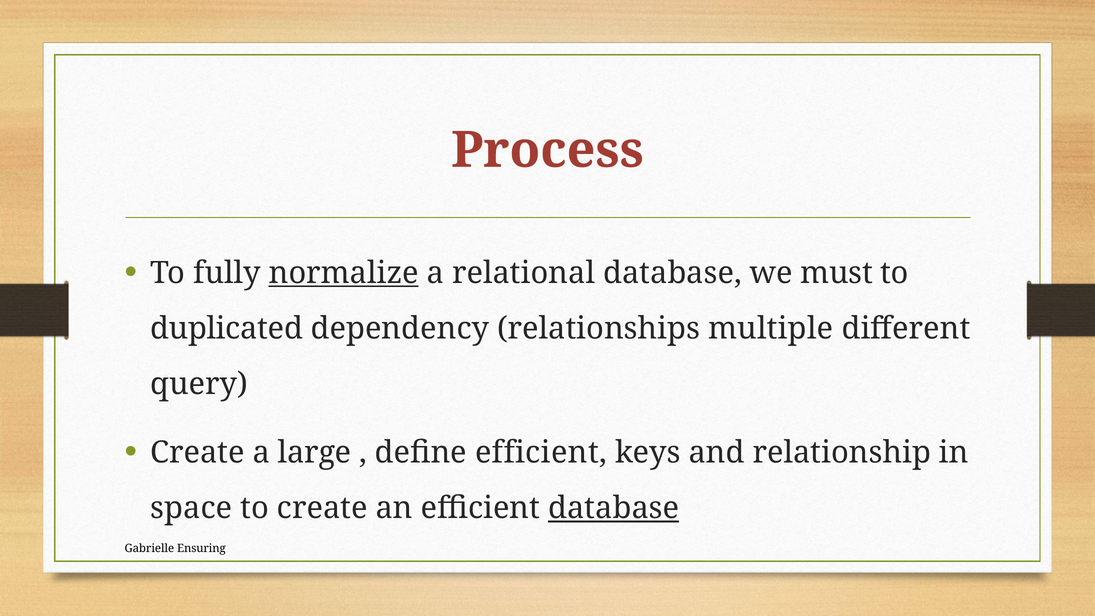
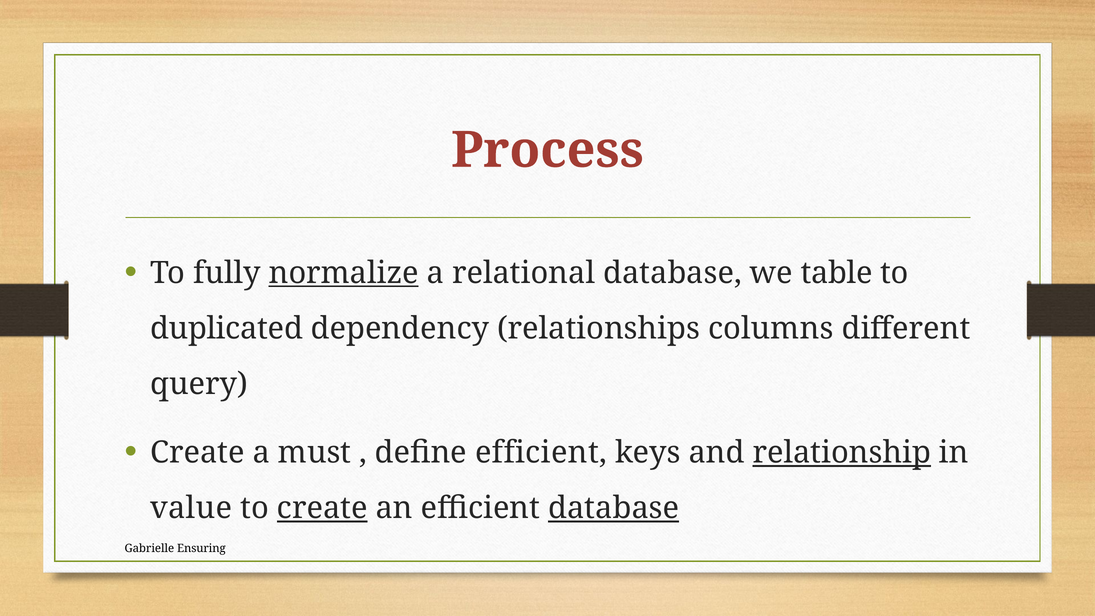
must: must -> table (837, 273)
multiple: multiple -> columns (771, 328)
large: large -> must (315, 453)
relationship underline: none -> present (842, 453)
space: space -> value (191, 508)
create underline: none -> present (322, 508)
